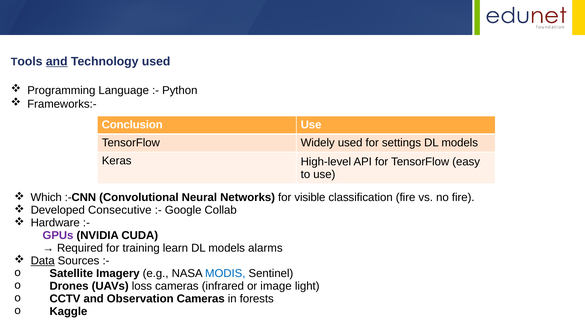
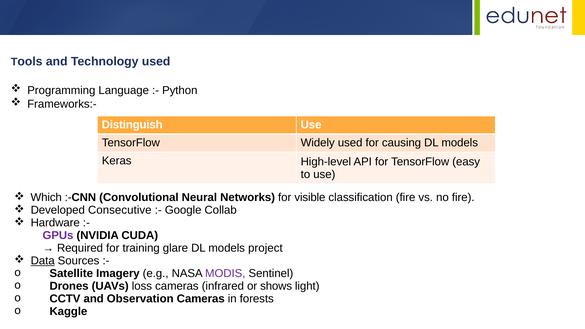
and underline: present -> none (57, 62)
Conclusion: Conclusion -> Distinguish (132, 125)
settings: settings -> causing (402, 143)
learn: learn -> glare (175, 248)
alarms: alarms -> project (265, 248)
MODIS colour: blue -> purple (225, 274)
image: image -> shows (276, 286)
